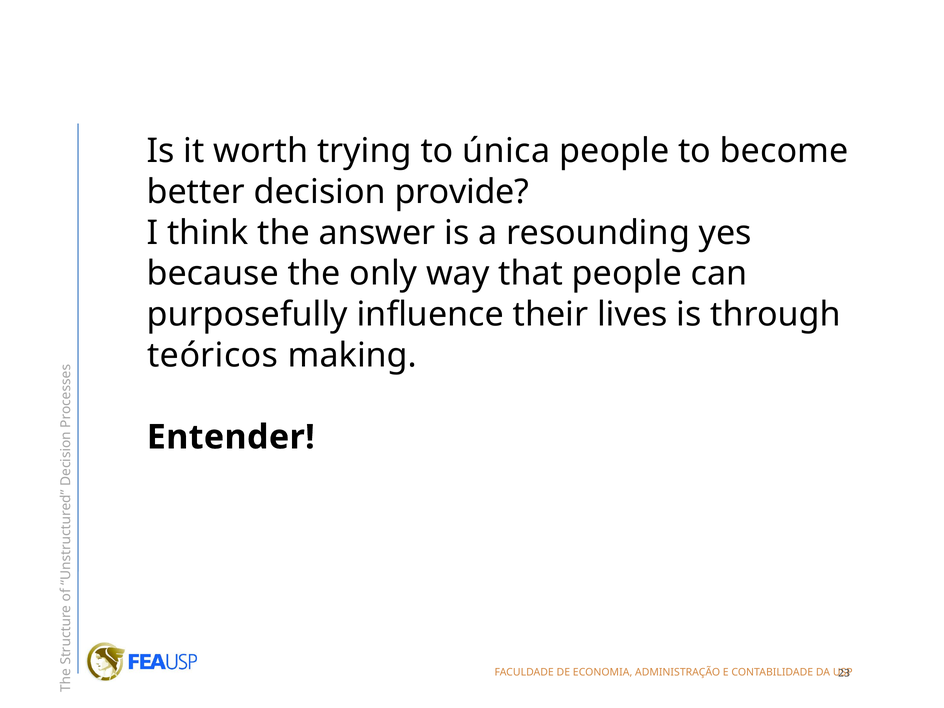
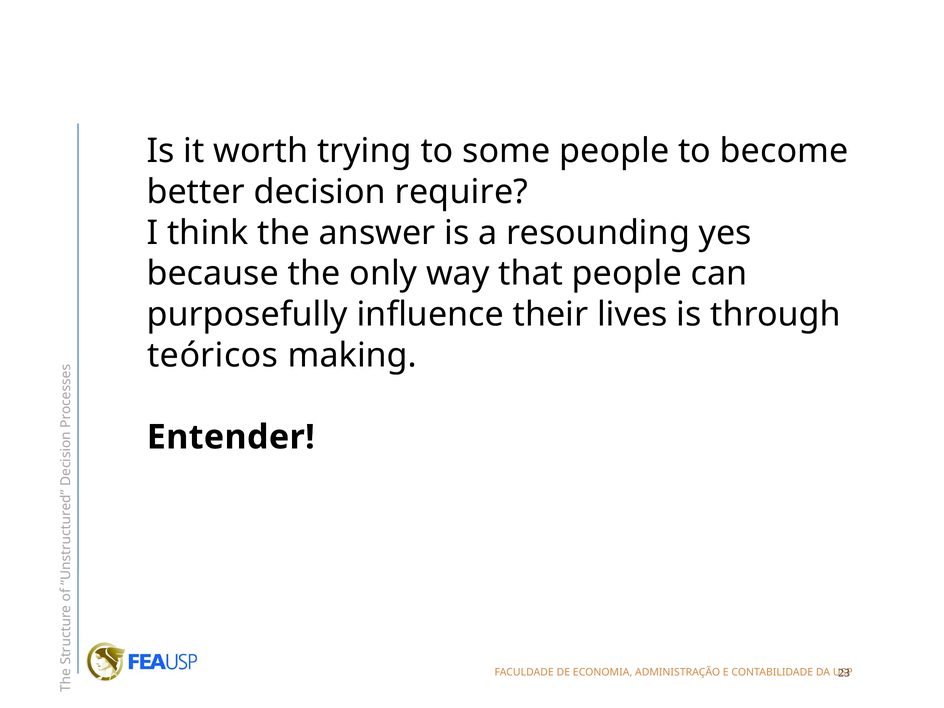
única: única -> some (506, 151)
provide: provide -> require (462, 192)
